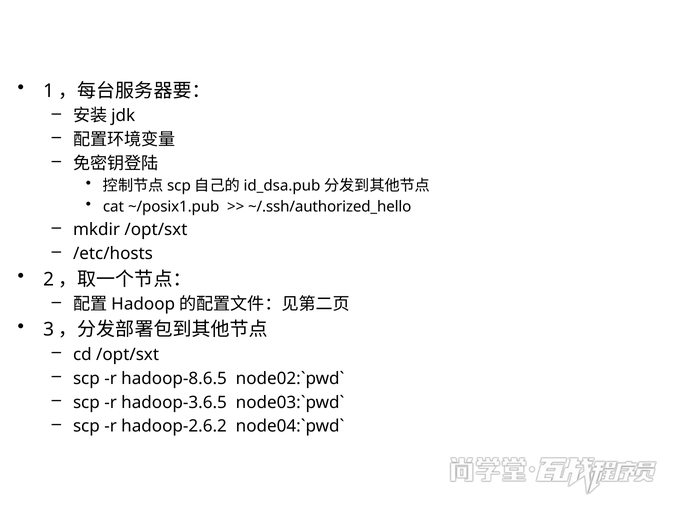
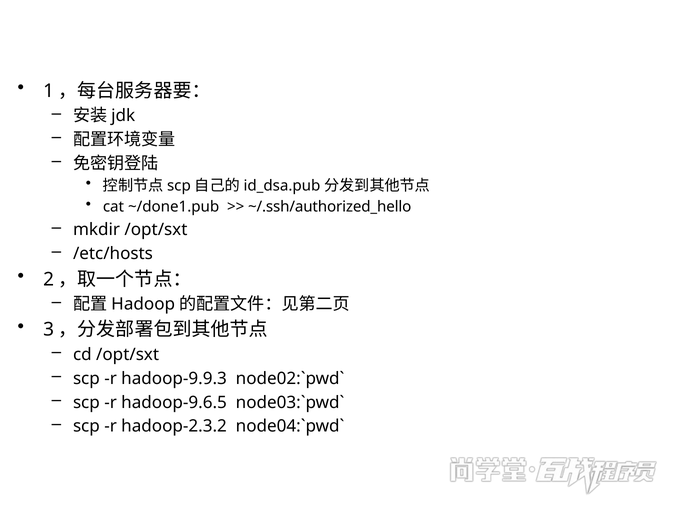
~/posix1.pub: ~/posix1.pub -> ~/done1.pub (174, 207)
hadoop-8.6.5: hadoop-8.6.5 -> hadoop-9.9.3 (174, 379)
hadoop-3.6.5: hadoop-3.6.5 -> hadoop-9.6.5 (174, 403)
hadoop-2.6.2: hadoop-2.6.2 -> hadoop-2.3.2 (174, 427)
